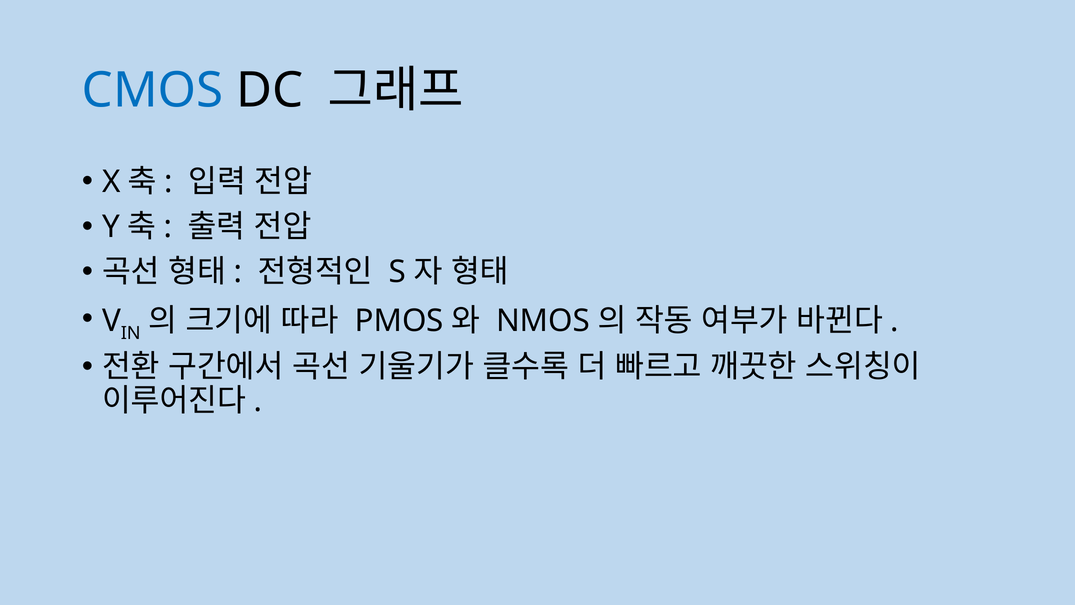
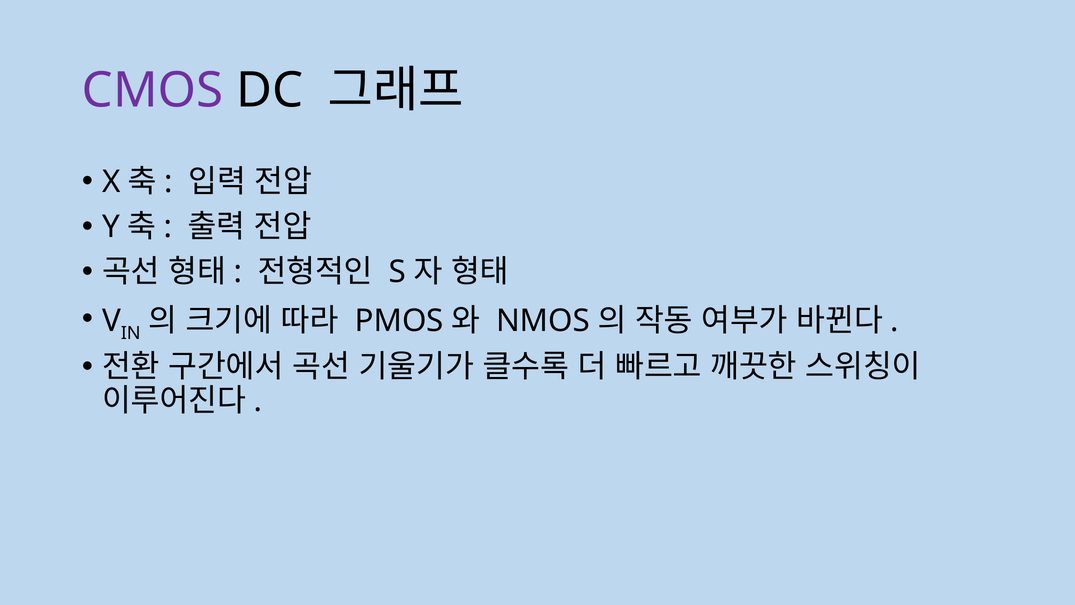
CMOS colour: blue -> purple (153, 90)
